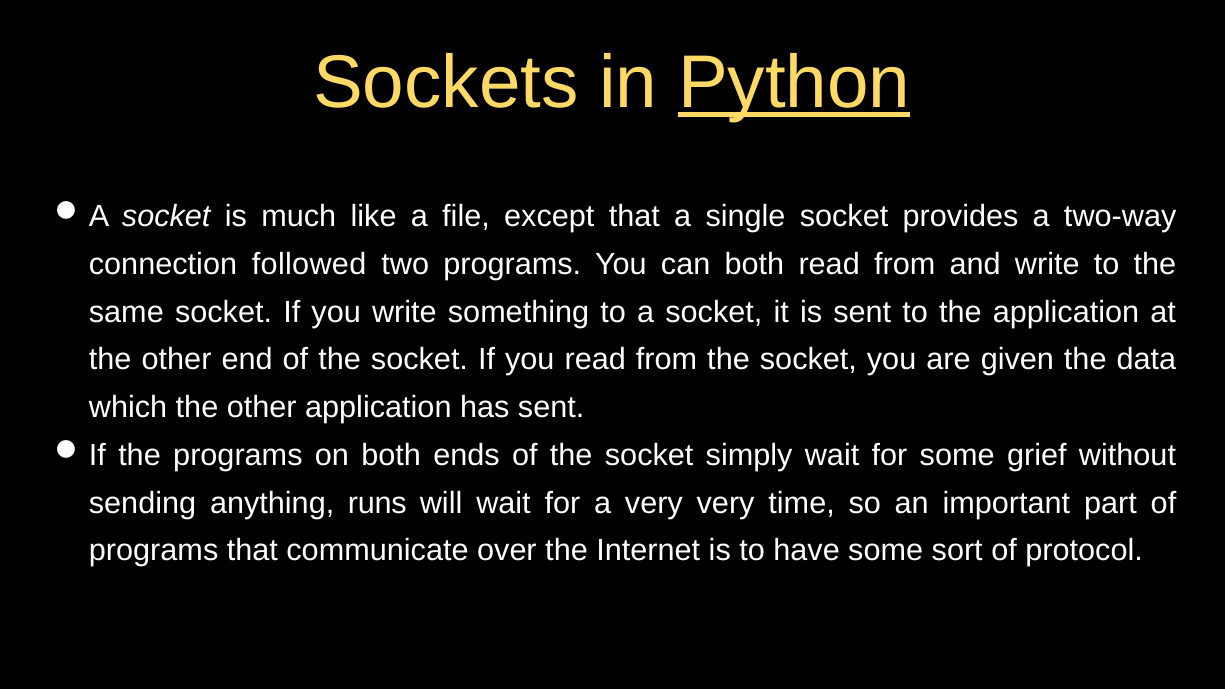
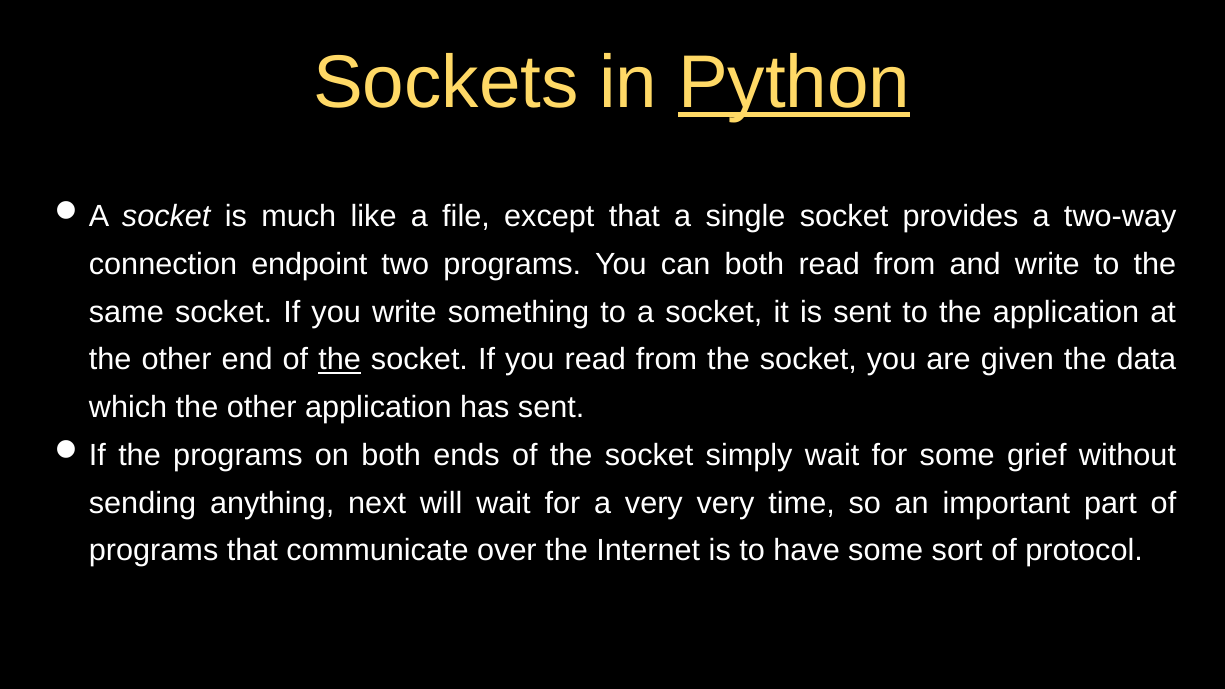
followed: followed -> endpoint (309, 264)
the underline: none -> present (340, 360)
runs: runs -> next (377, 503)
